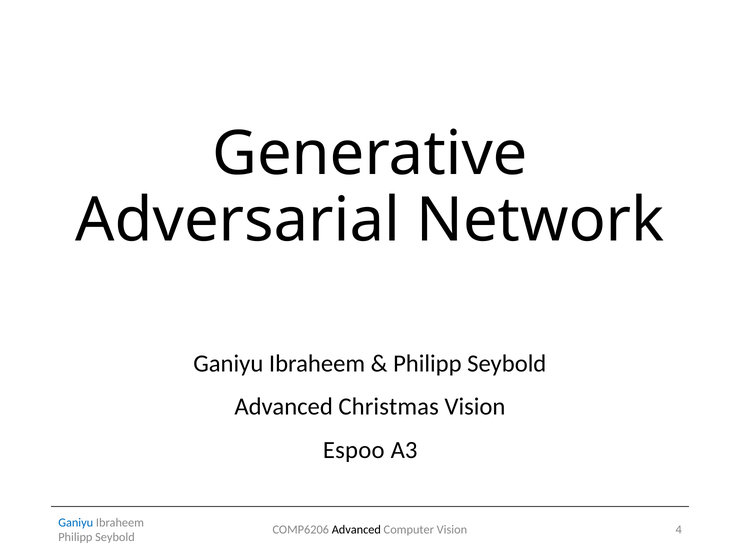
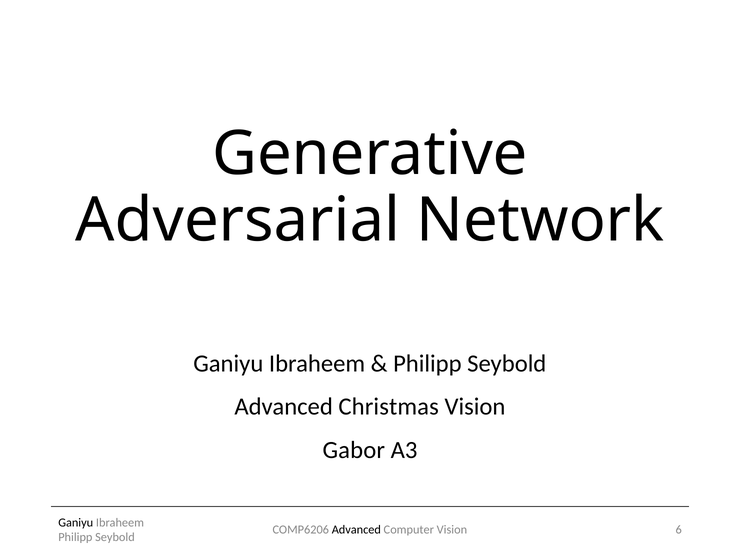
Espoo: Espoo -> Gabor (354, 450)
Ganiyu colour: blue -> black (76, 523)
4: 4 -> 6 (679, 530)
